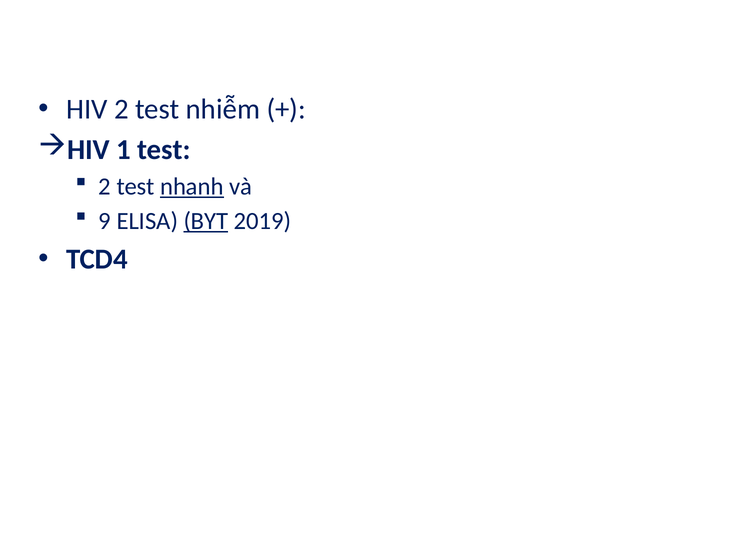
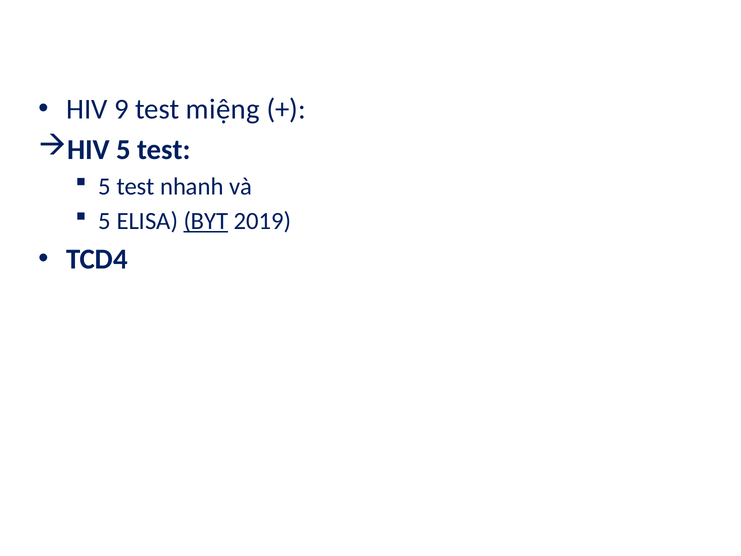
HIV 2: 2 -> 9 (121, 109)
nhiễm: nhiễm -> miệng (223, 109)
HIV 1: 1 -> 5 (124, 150)
2: 2 -> 5 (105, 186)
nhanh underline: present -> none (192, 186)
9: 9 -> 5 (105, 221)
